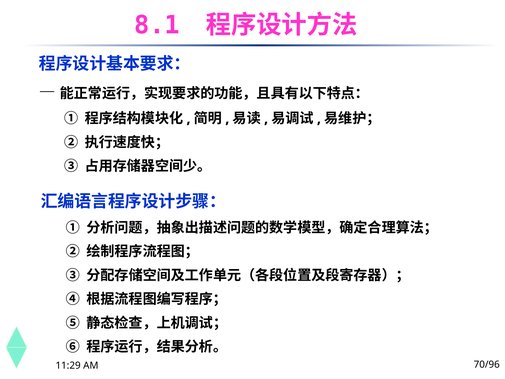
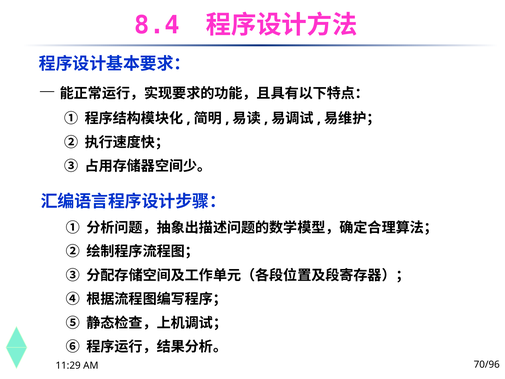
8.1: 8.1 -> 8.4 (157, 25)
